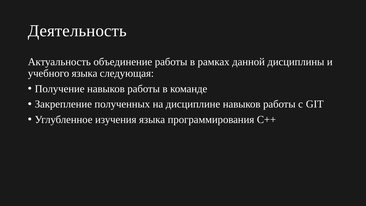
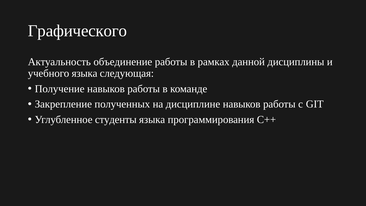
Деятельность: Деятельность -> Графического (78, 31)
изучения: изучения -> студенты (116, 119)
